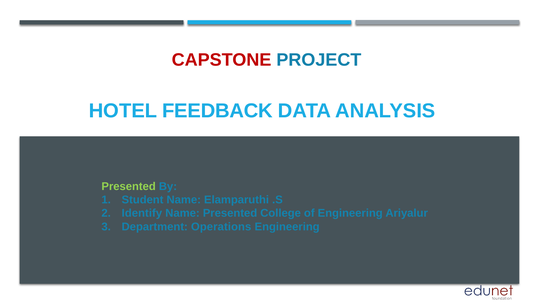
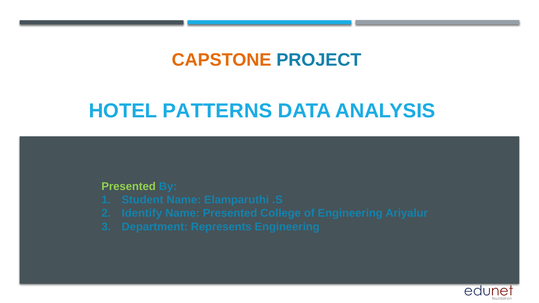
CAPSTONE colour: red -> orange (222, 60)
FEEDBACK: FEEDBACK -> PATTERNS (217, 111)
Operations: Operations -> Represents (221, 227)
